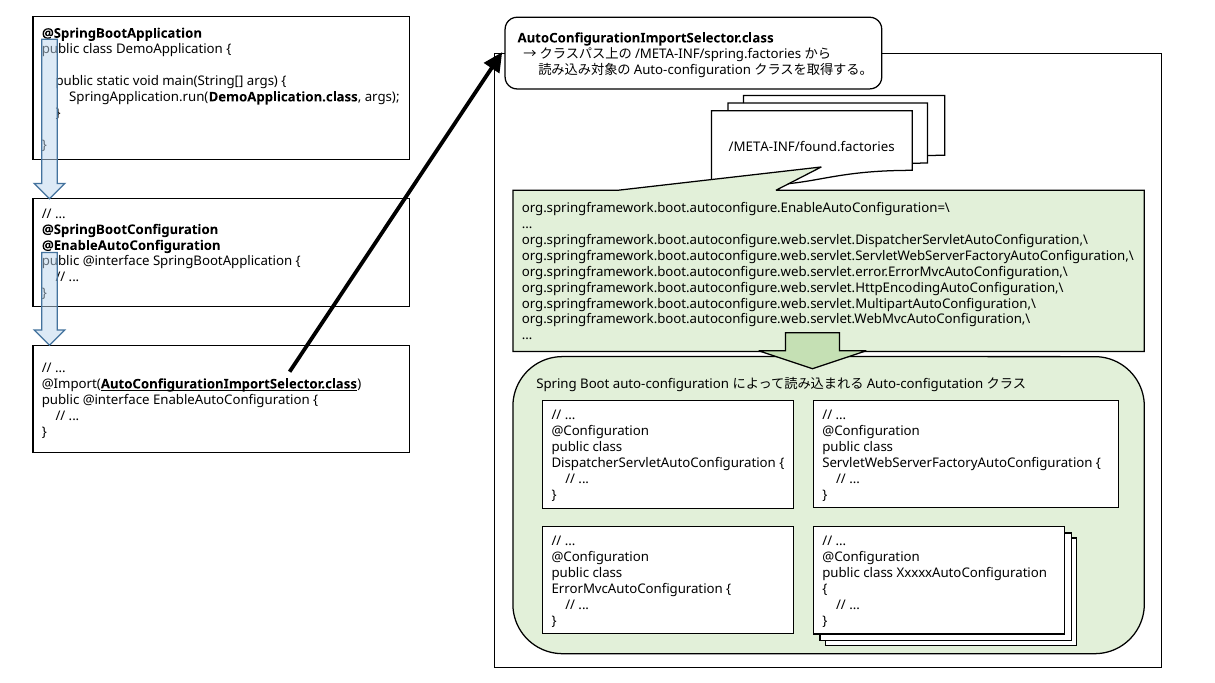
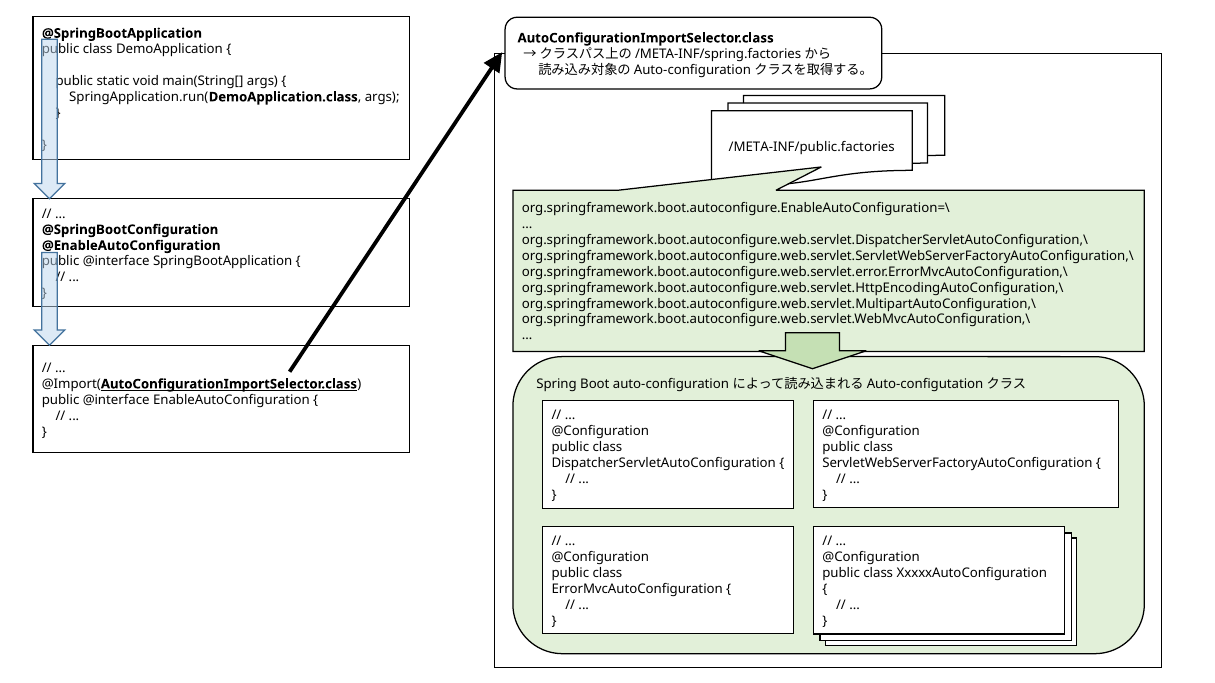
/META-INF/found.factories: /META-INF/found.factories -> /META-INF/public.factories (812, 147)
